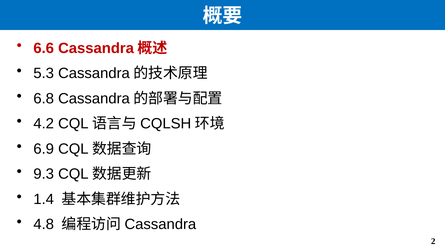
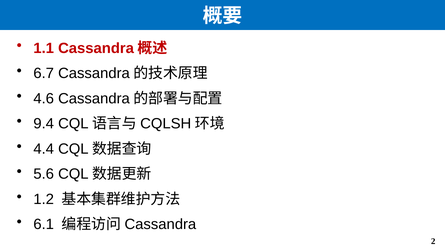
6.6: 6.6 -> 1.1 (44, 48)
5.3: 5.3 -> 6.7 (44, 73)
6.8: 6.8 -> 4.6 (44, 99)
4.2: 4.2 -> 9.4 (44, 124)
6.9: 6.9 -> 4.4 (44, 149)
9.3: 9.3 -> 5.6 (44, 174)
1.4: 1.4 -> 1.2 (44, 200)
4.8: 4.8 -> 6.1 (44, 225)
